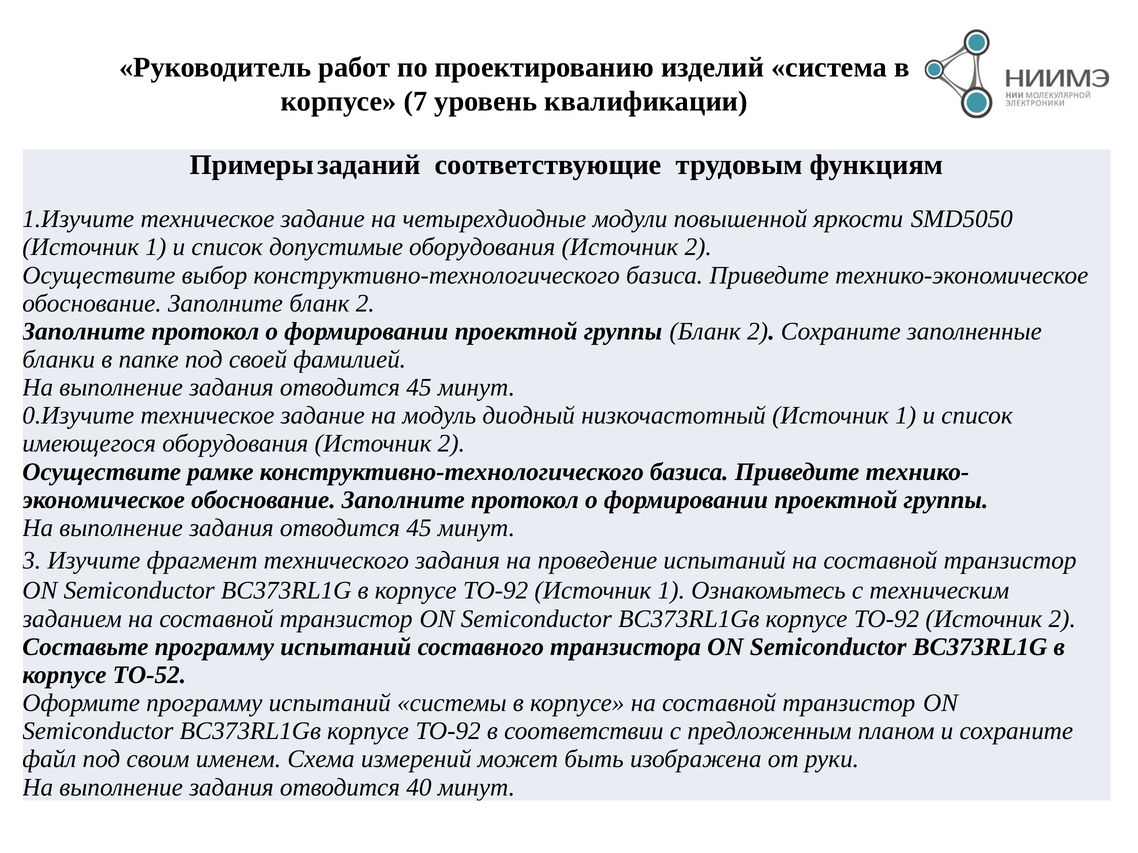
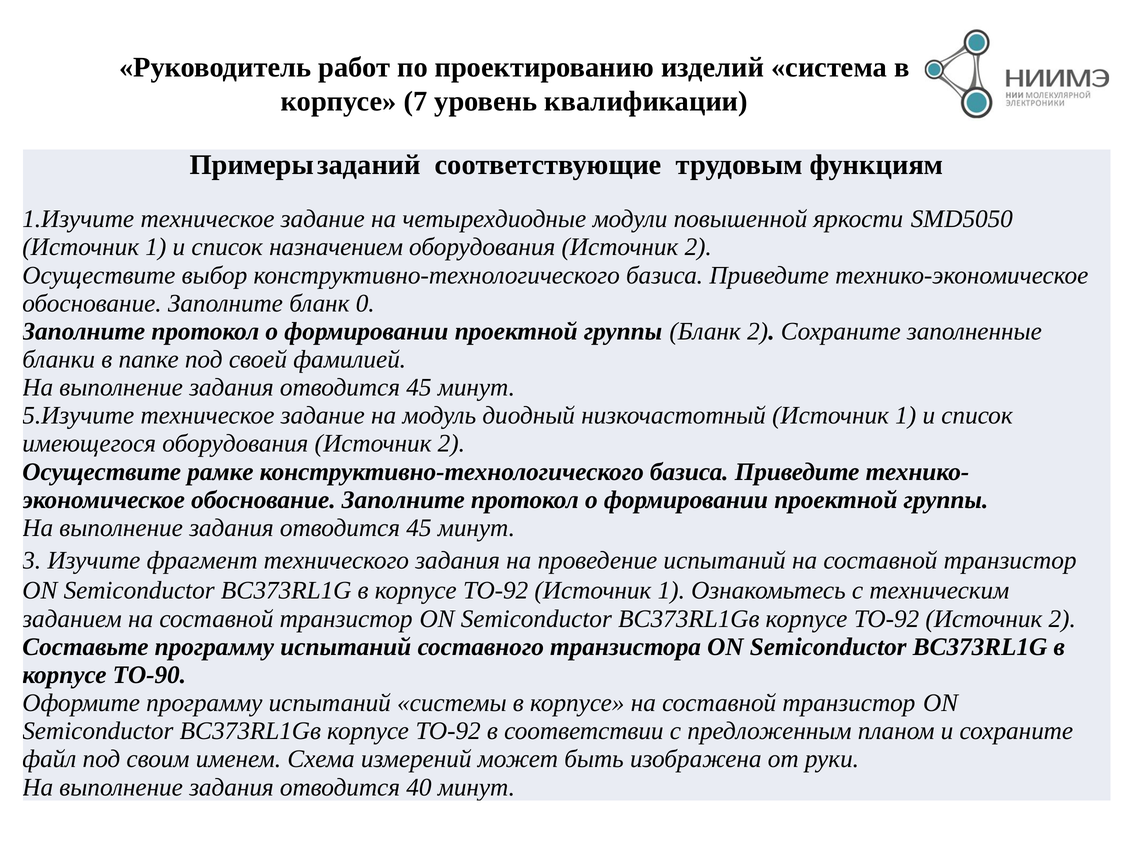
допустимые: допустимые -> назначением (336, 247)
Заполните бланк 2: 2 -> 0 (365, 303)
0.Изучите: 0.Изучите -> 5.Изучите (78, 416)
TO-52: TO-52 -> TO-90 (149, 675)
